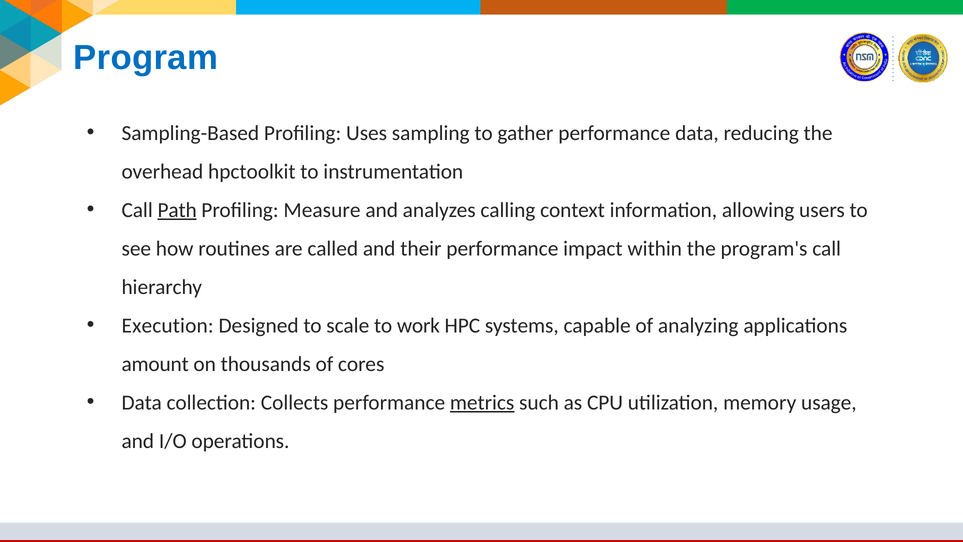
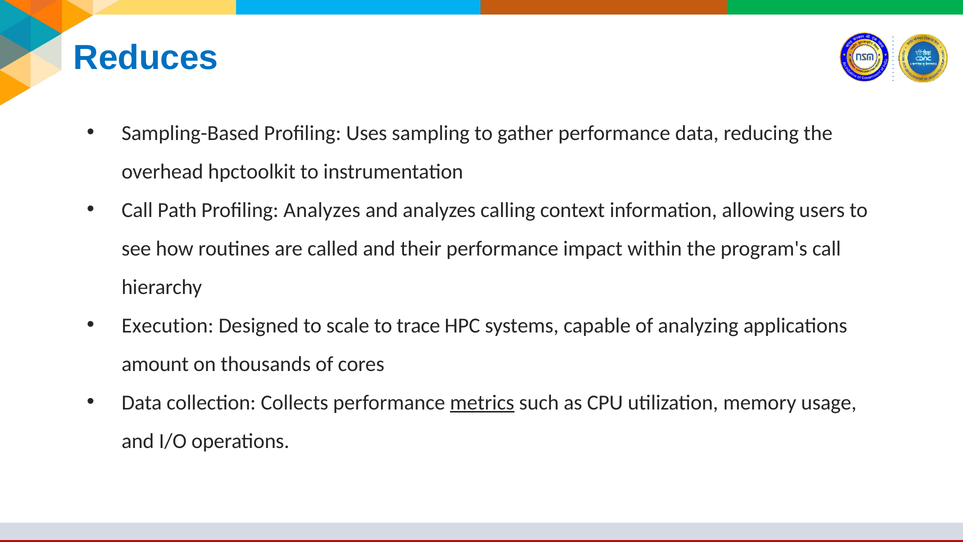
Program: Program -> Reduces (146, 58)
Path underline: present -> none (177, 210)
Profiling Measure: Measure -> Analyzes (322, 210)
work: work -> trace (418, 325)
